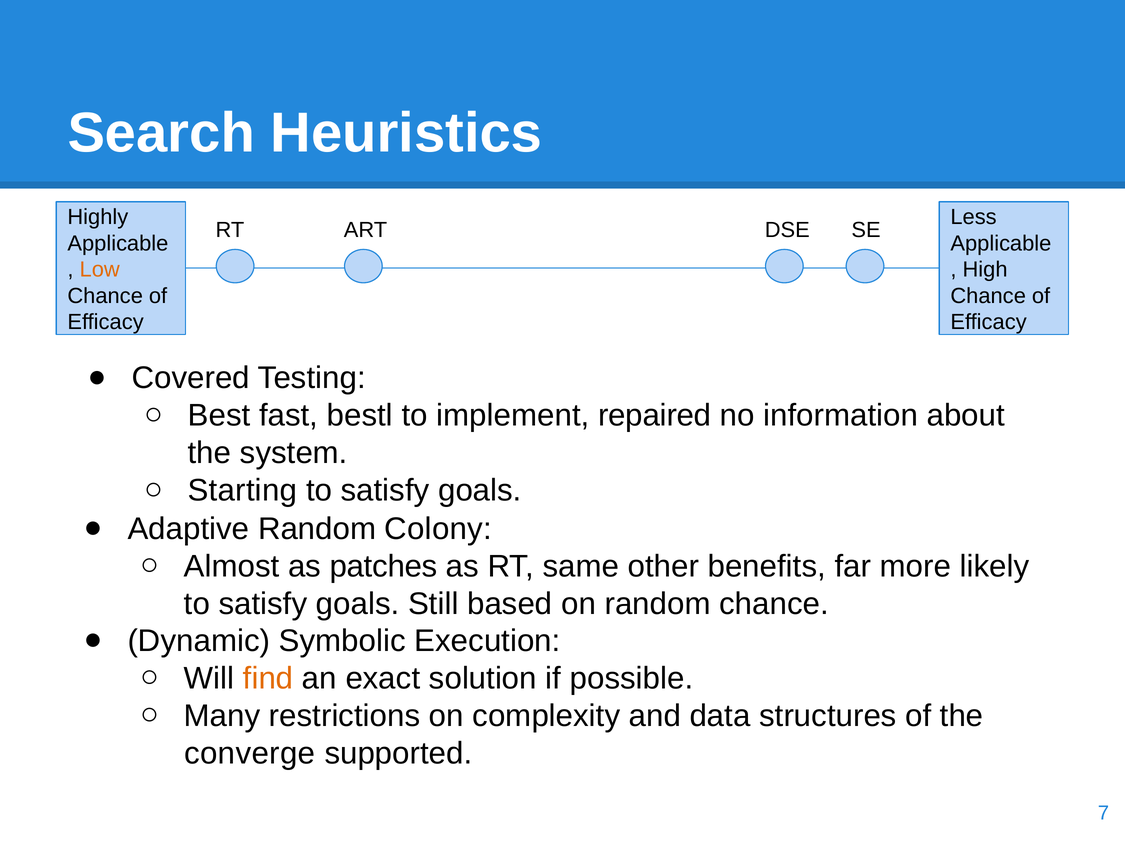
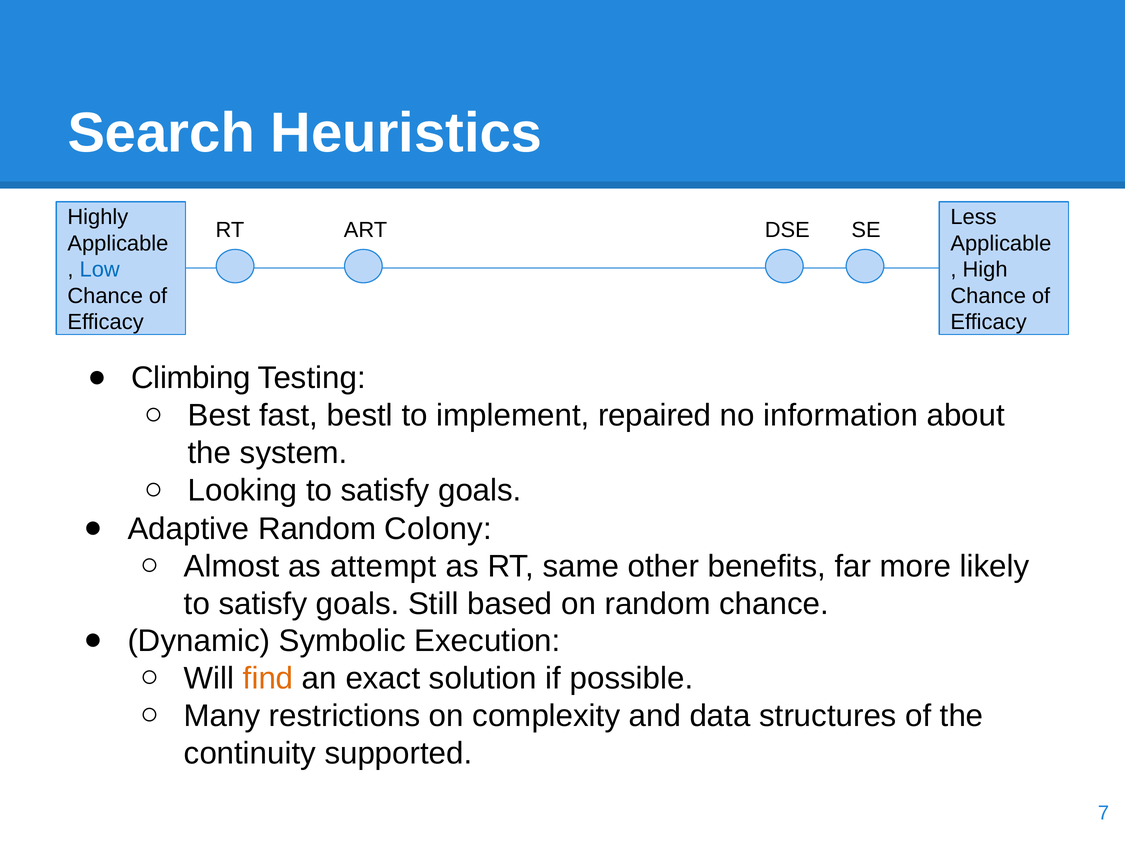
Low colour: orange -> blue (100, 270)
Covered: Covered -> Climbing (191, 378)
Starting: Starting -> Looking (243, 490)
patches: patches -> attempt (383, 566)
converge: converge -> continuity (250, 753)
